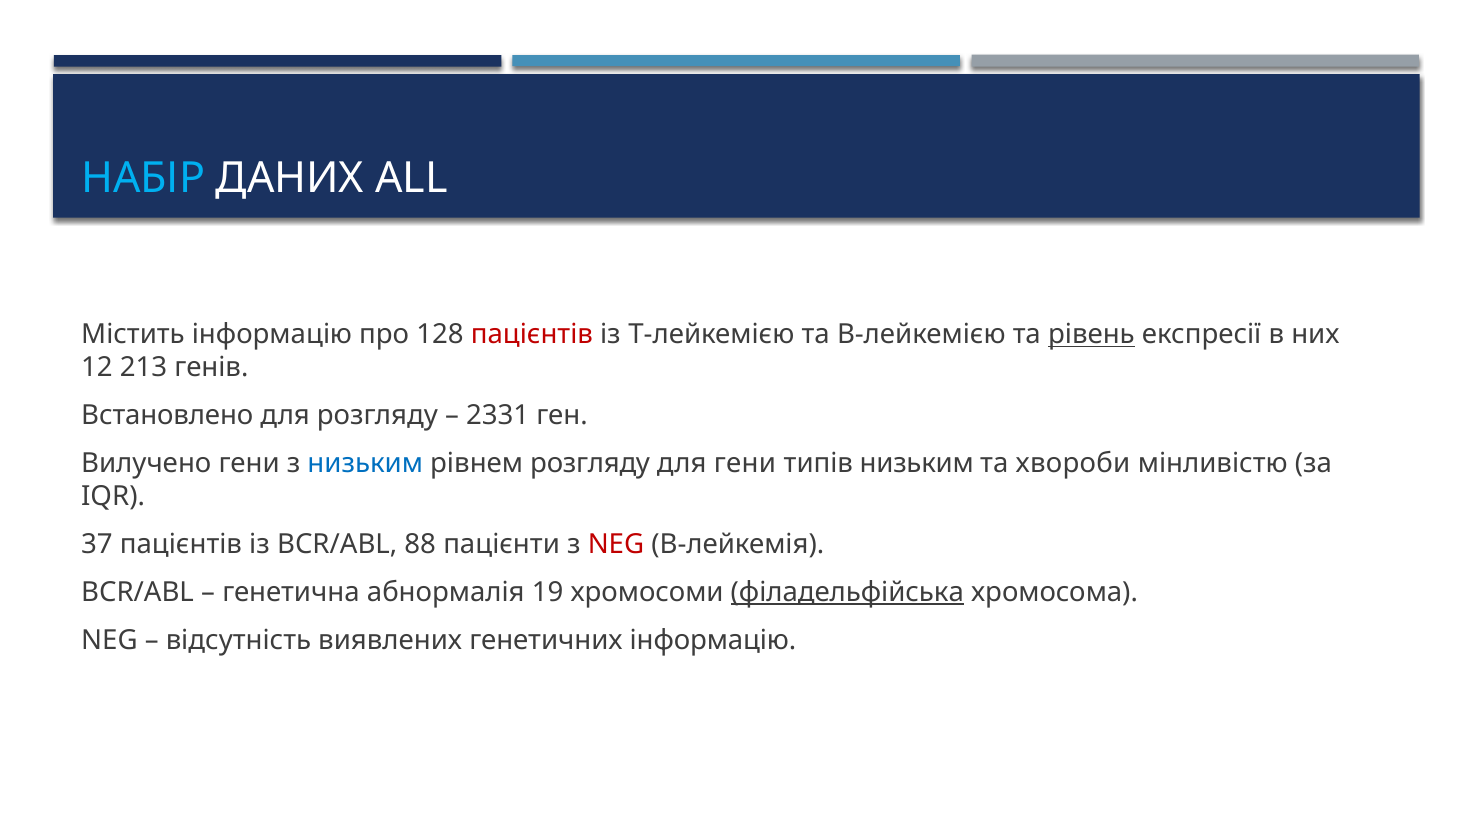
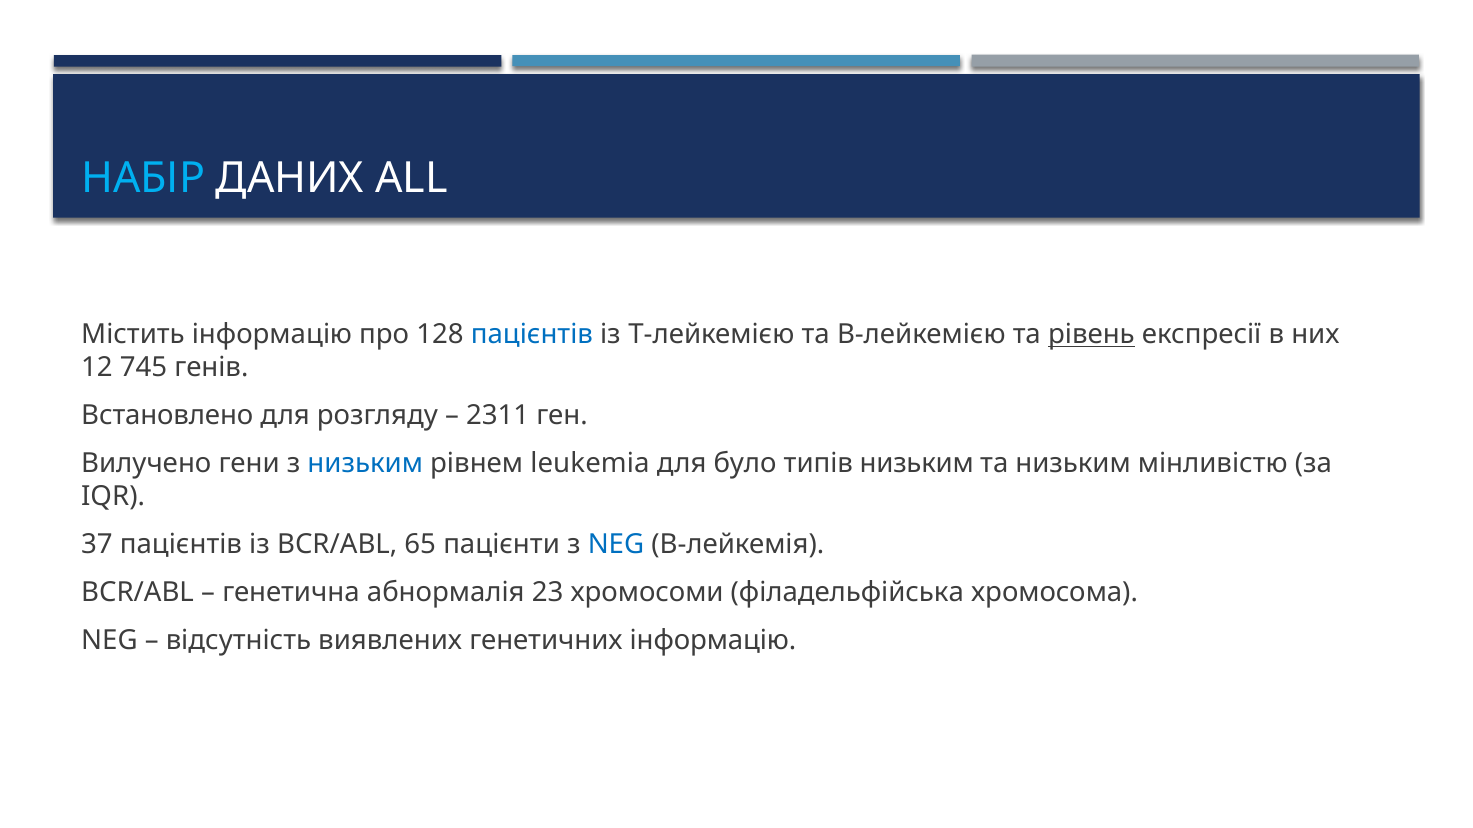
пацієнтів colour: red -> blue (532, 335)
213: 213 -> 745 (144, 368)
2331: 2331 -> 2311 (498, 416)
рівнем розгляду: розгляду -> leukemia (590, 464)
для гени: гени -> було (745, 464)
та хвороби: хвороби -> низьким (1073, 464)
88: 88 -> 65 (420, 545)
NEG colour: red -> blue (616, 545)
19: 19 -> 23 (548, 593)
філадельфійська underline: present -> none (847, 593)
